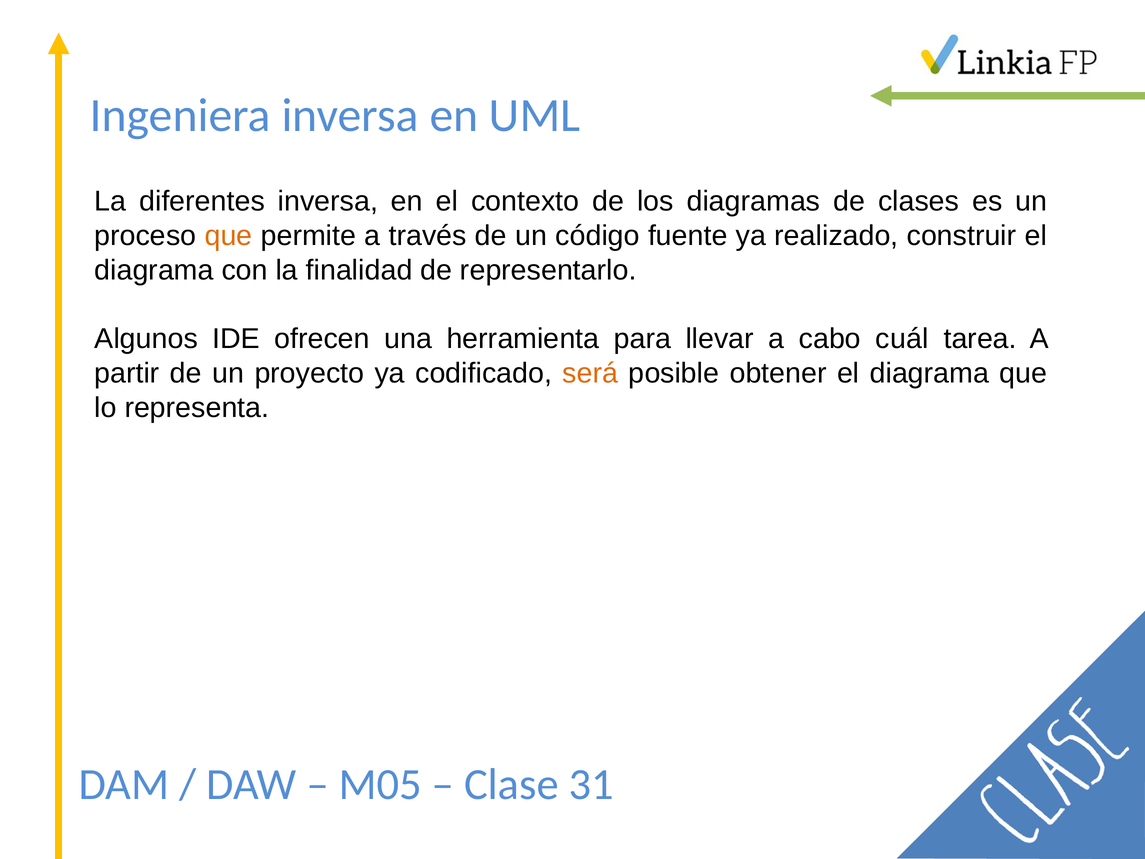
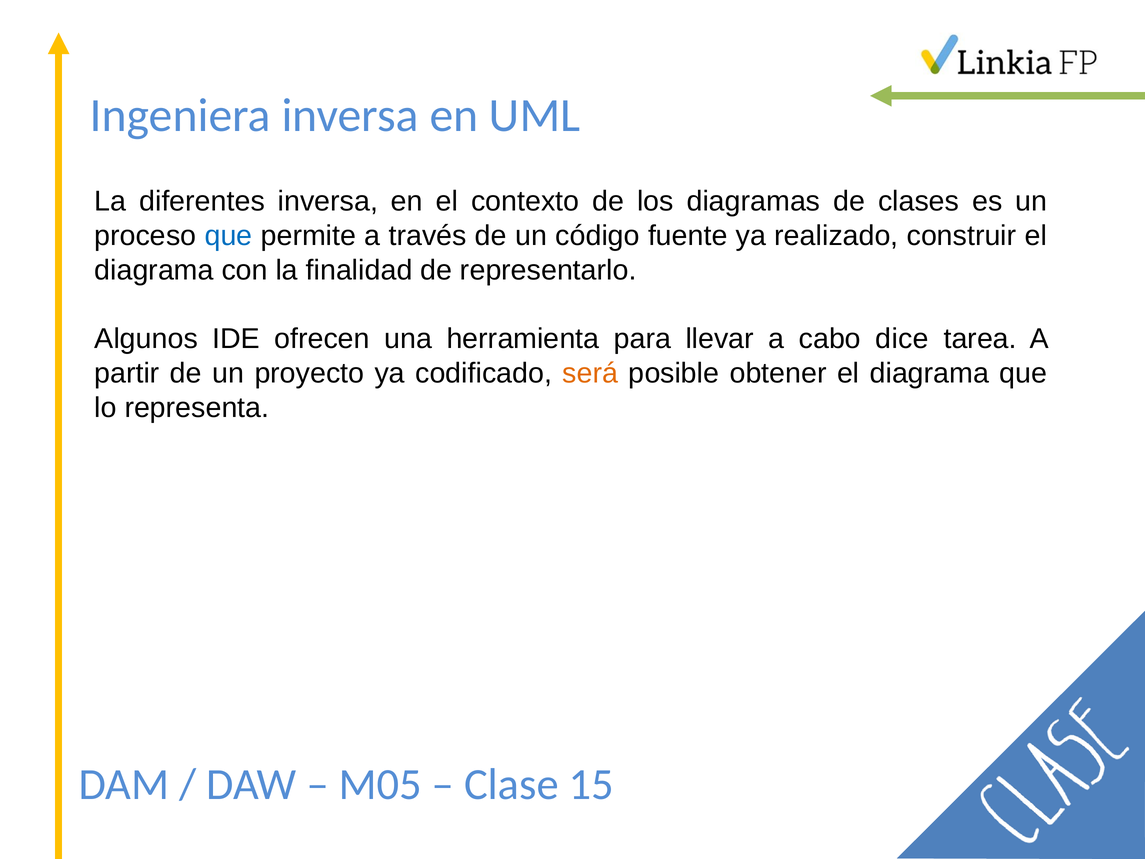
que colour: orange -> blue (229, 236)
cuál: cuál -> dice (902, 339)
31: 31 -> 15 (591, 784)
